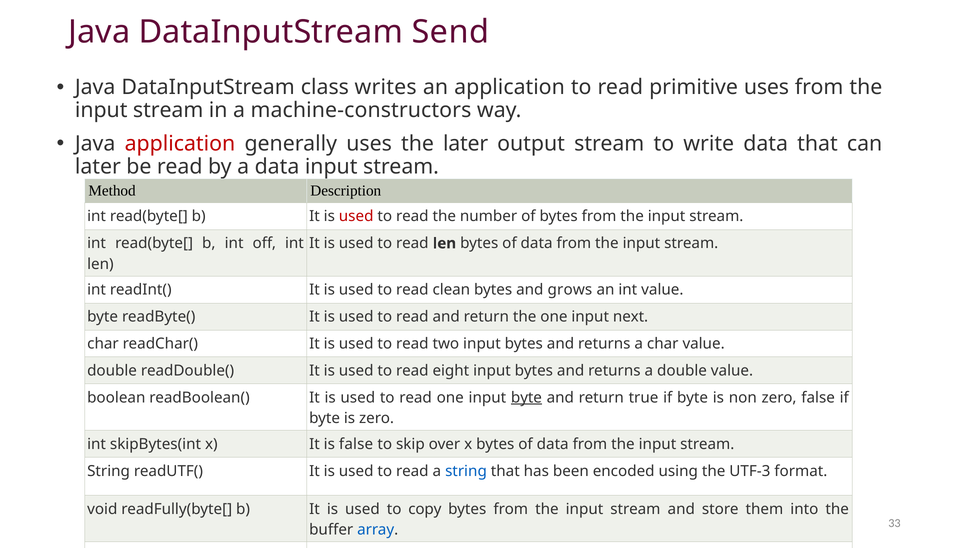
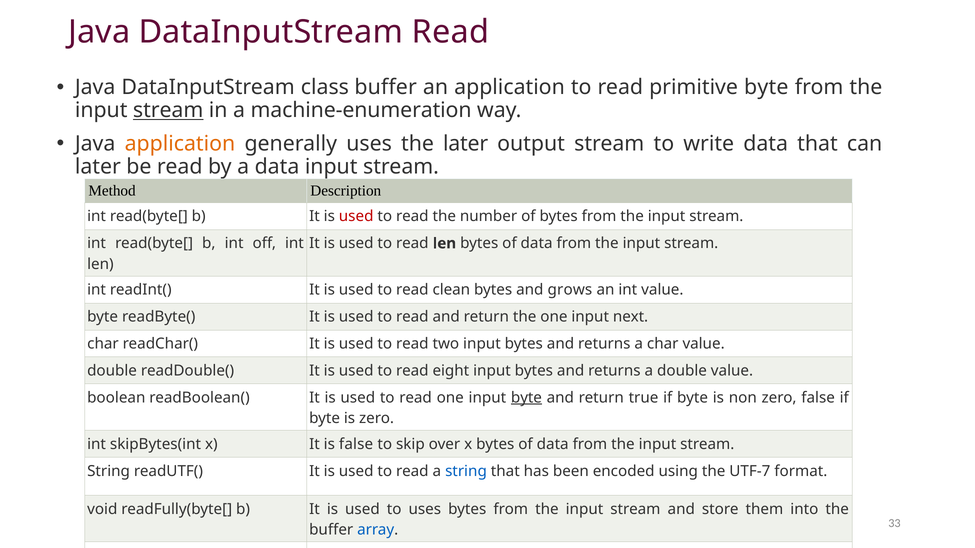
DataInputStream Send: Send -> Read (450, 32)
class writes: writes -> buffer (386, 87)
primitive uses: uses -> byte (766, 87)
stream underline: none -> present (168, 110)
machine-constructors: machine-constructors -> machine-enumeration (361, 110)
application colour: red -> orange (180, 144)
UTF-3: UTF-3 -> UTF-7 (750, 471)
to copy: copy -> uses (425, 509)
